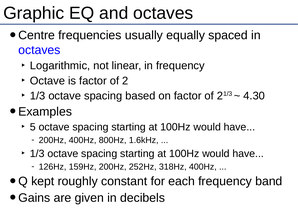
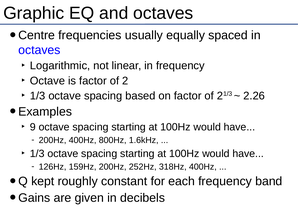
4.30: 4.30 -> 2.26 (254, 96)
5: 5 -> 9 (33, 127)
